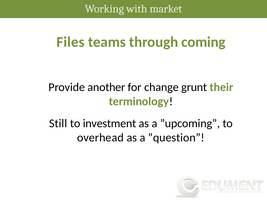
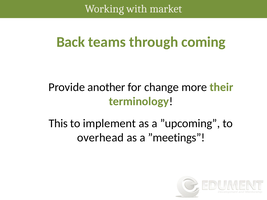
Files: Files -> Back (71, 42)
grunt: grunt -> more (194, 87)
Still: Still -> This (58, 123)
investment: investment -> implement (109, 123)
”question: ”question -> ”meetings (176, 138)
